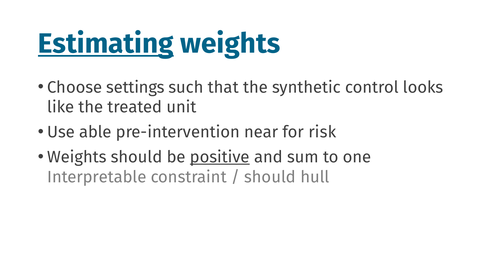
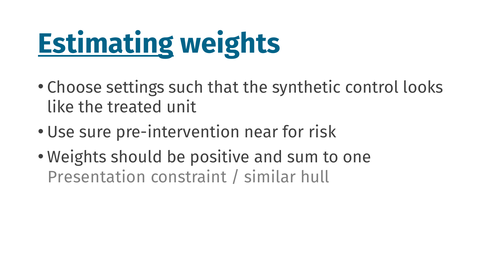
able: able -> sure (95, 132)
positive underline: present -> none (220, 157)
Interpretable: Interpretable -> Presentation (97, 177)
should: should -> similar (270, 177)
